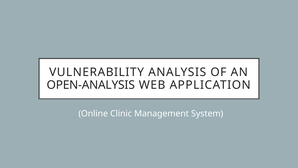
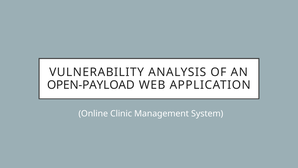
OPEN-ANALYSIS: OPEN-ANALYSIS -> OPEN-PAYLOAD (91, 85)
